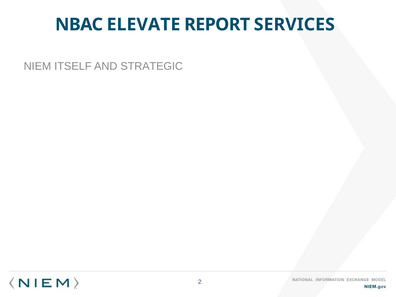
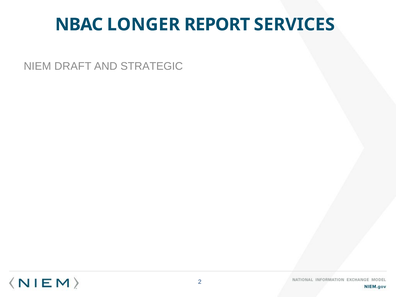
ELEVATE: ELEVATE -> LONGER (143, 25)
ITSELF: ITSELF -> DRAFT (73, 66)
